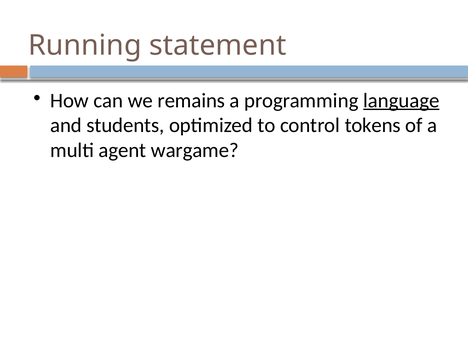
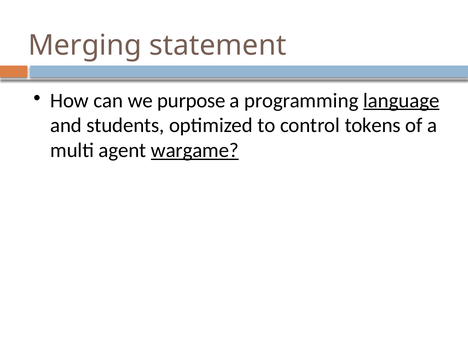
Running: Running -> Merging (85, 45)
remains: remains -> purpose (191, 100)
wargame underline: none -> present (195, 150)
